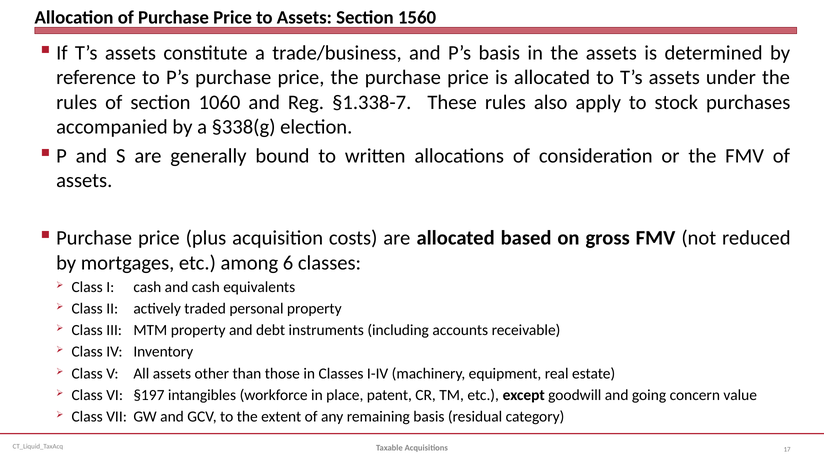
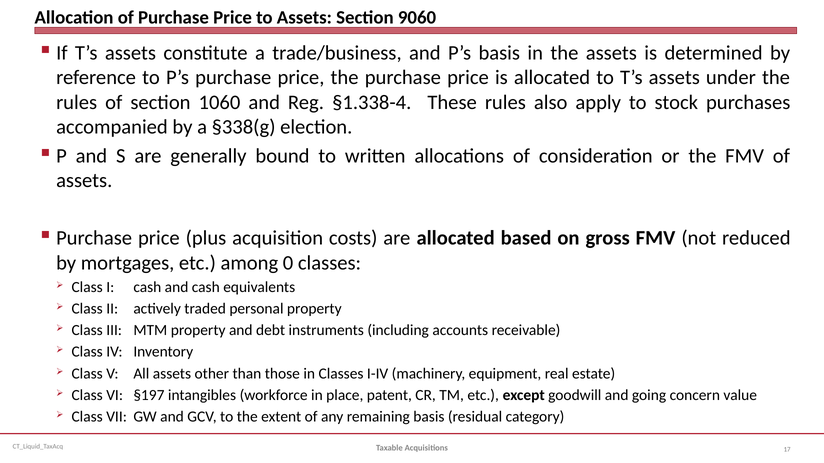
1560: 1560 -> 9060 (417, 17)
§1.338-7: §1.338-7 -> §1.338-4 (372, 102)
6: 6 -> 0 (288, 263)
